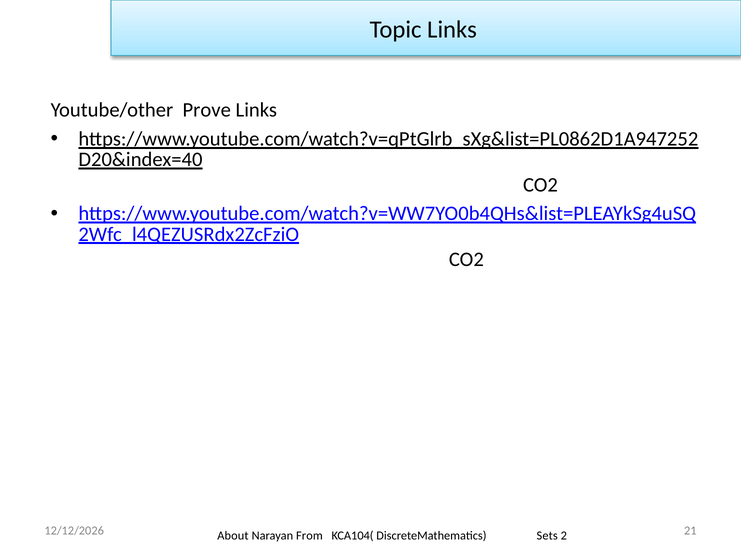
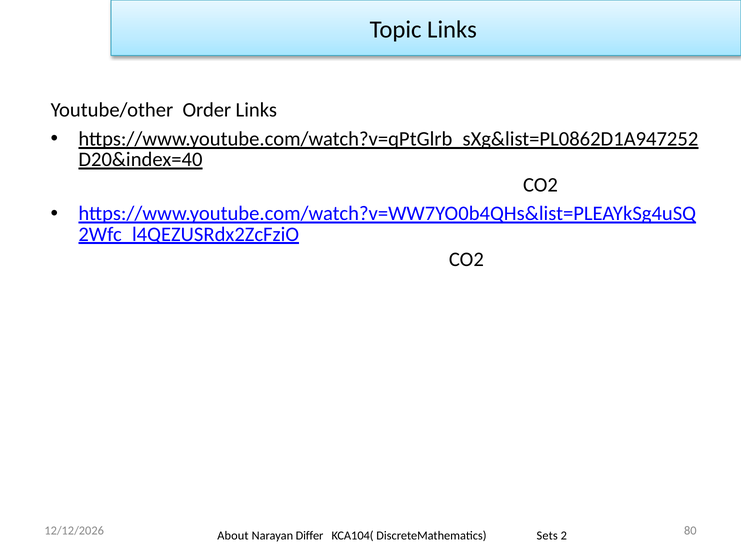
Prove: Prove -> Order (207, 110)
21: 21 -> 80 (690, 531)
From: From -> Differ (310, 536)
